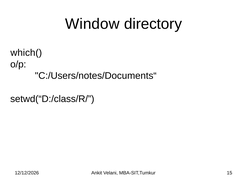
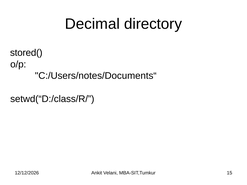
Window: Window -> Decimal (92, 24)
which(: which( -> stored( (26, 53)
